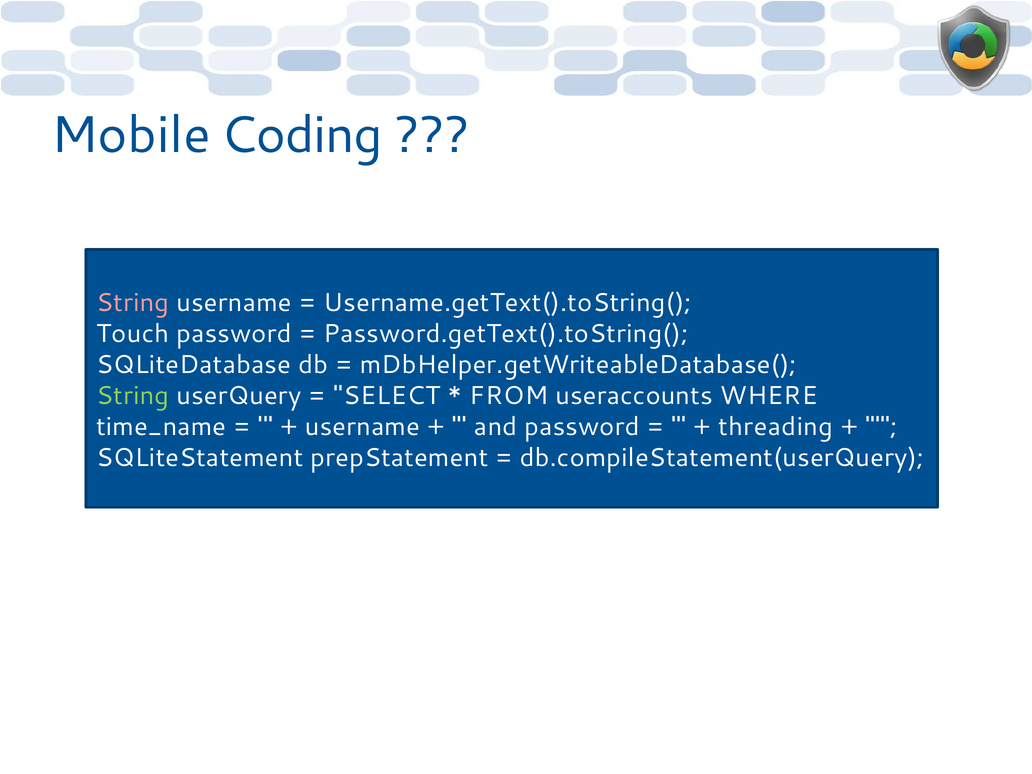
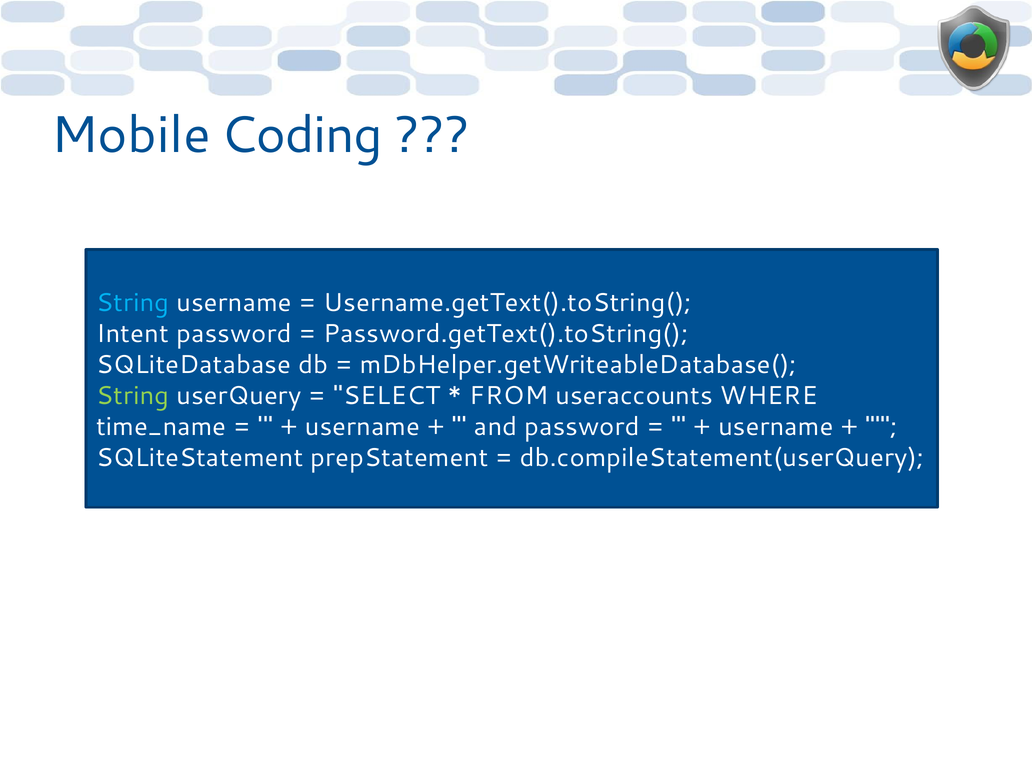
String colour: pink -> light blue (133, 303)
Touch: Touch -> Intent (133, 334)
threading: threading -> username (776, 427)
